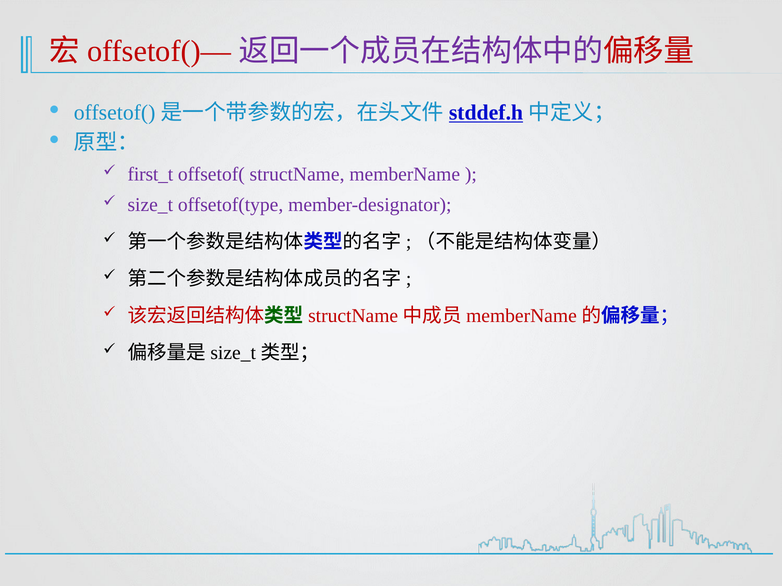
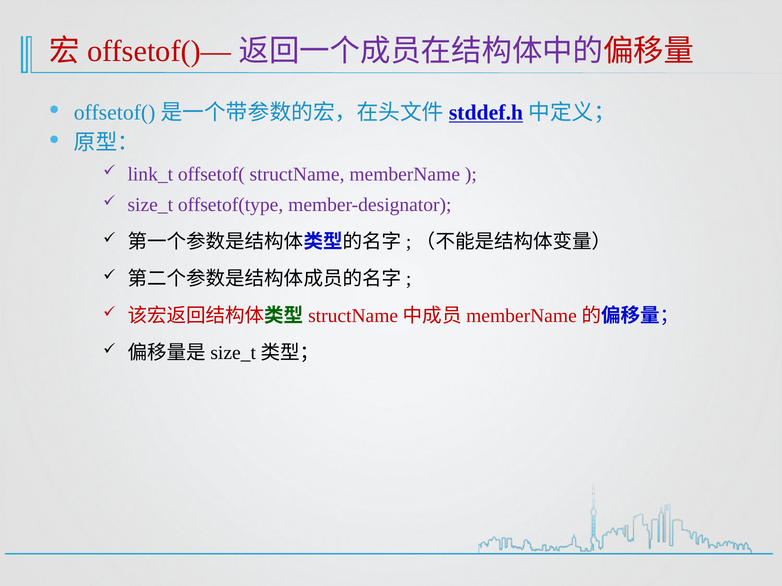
first_t: first_t -> link_t (150, 175)
